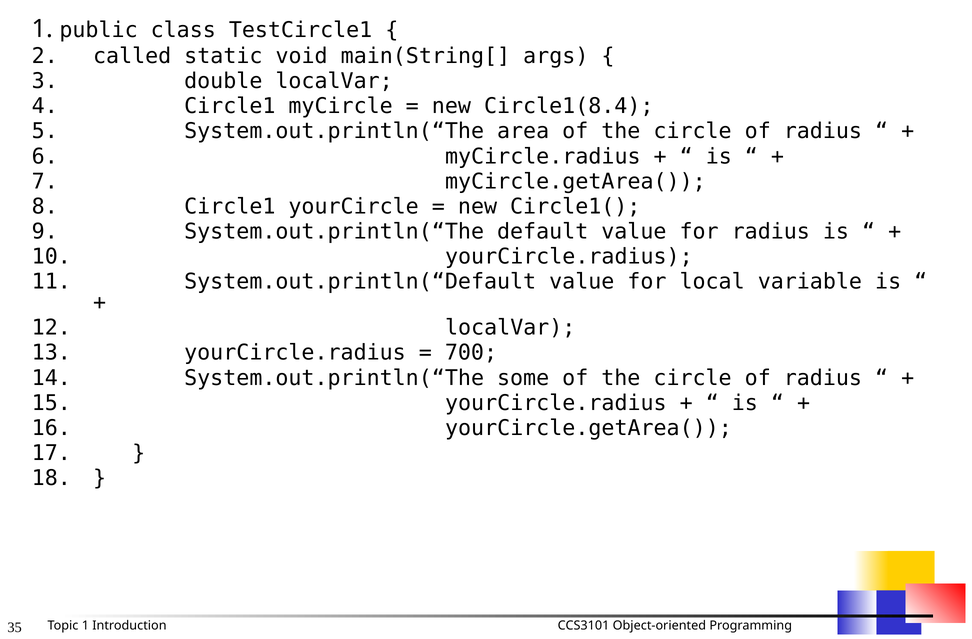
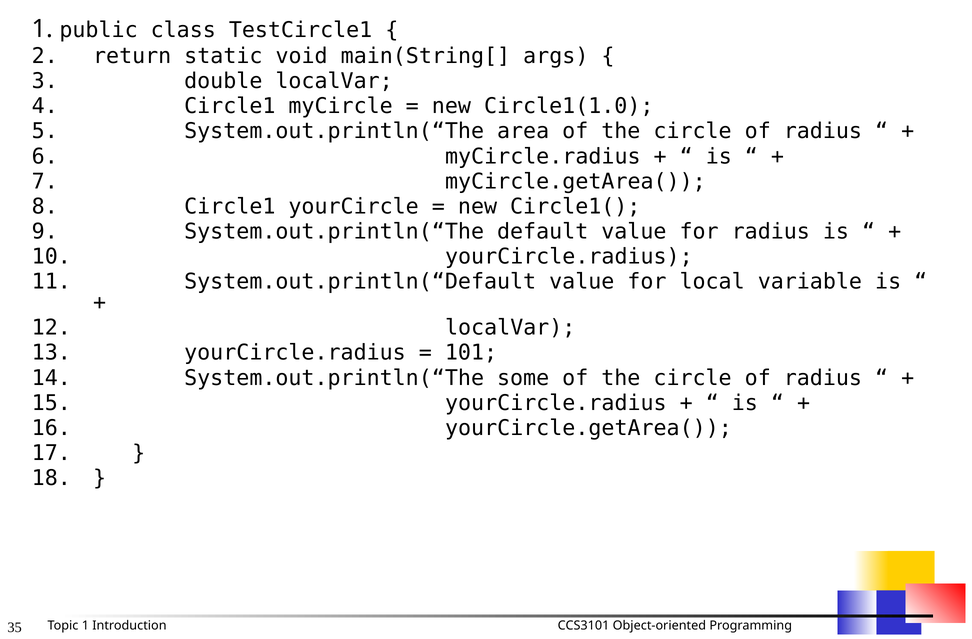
called: called -> return (132, 56)
Circle1(8.4: Circle1(8.4 -> Circle1(1.0 (569, 106)
700: 700 -> 101 (471, 353)
